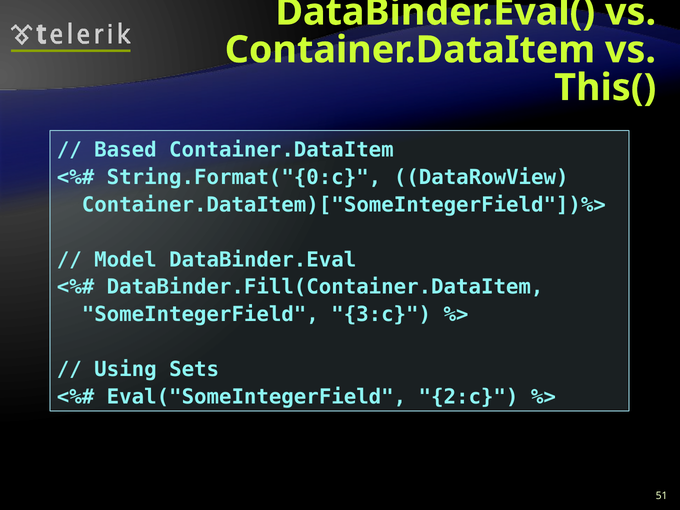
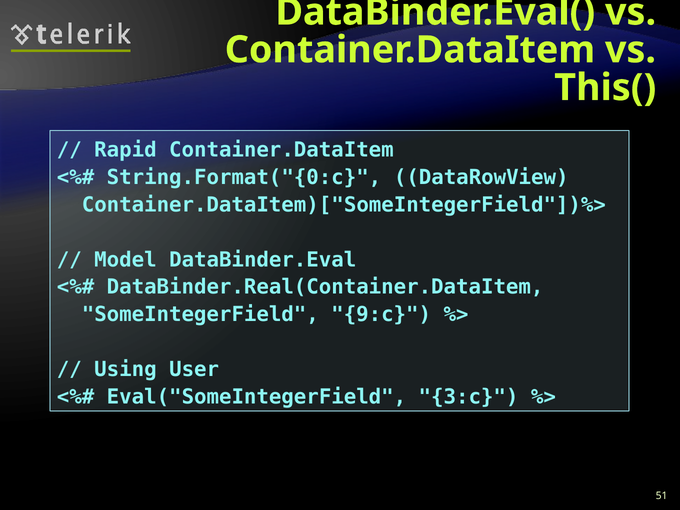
Based: Based -> Rapid (125, 150)
DataBinder.Fill(Container.DataItem: DataBinder.Fill(Container.DataItem -> DataBinder.Real(Container.DataItem (325, 287)
3:c: 3:c -> 9:c (381, 315)
Sets: Sets -> User (194, 369)
2:c: 2:c -> 3:c (469, 397)
